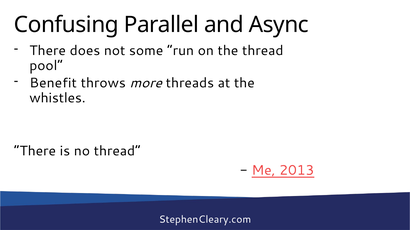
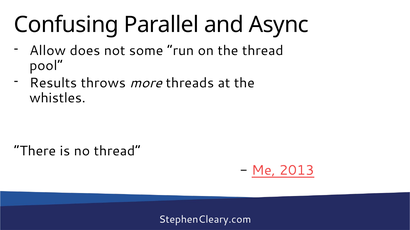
There: There -> Allow (48, 51)
Benefit: Benefit -> Results (53, 83)
